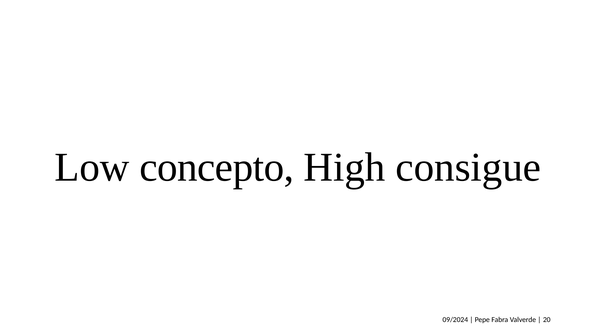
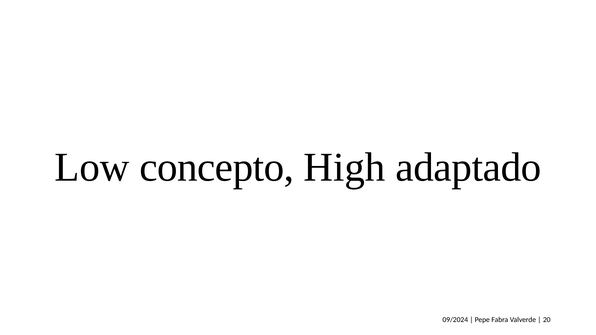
consigue: consigue -> adaptado (468, 167)
